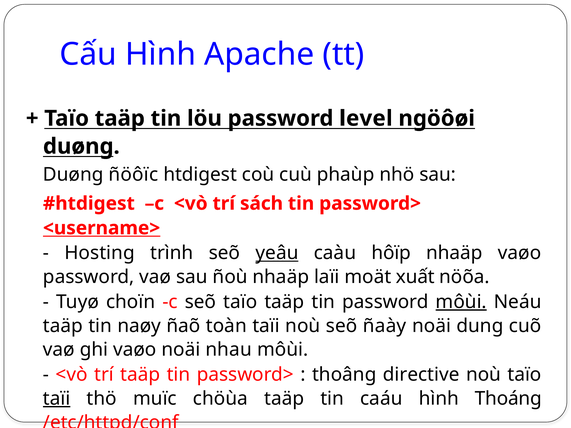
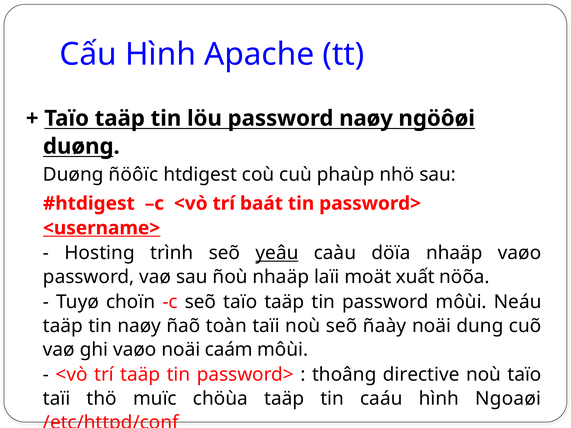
password level: level -> naøy (366, 118)
sách: sách -> baát (261, 204)
hôïp: hôïp -> döïa (391, 253)
môùi underline: present -> none (461, 302)
nhau: nhau -> caám (229, 350)
taïi underline: present -> none (57, 399)
Thoáng: Thoáng -> Ngoaøi (508, 399)
